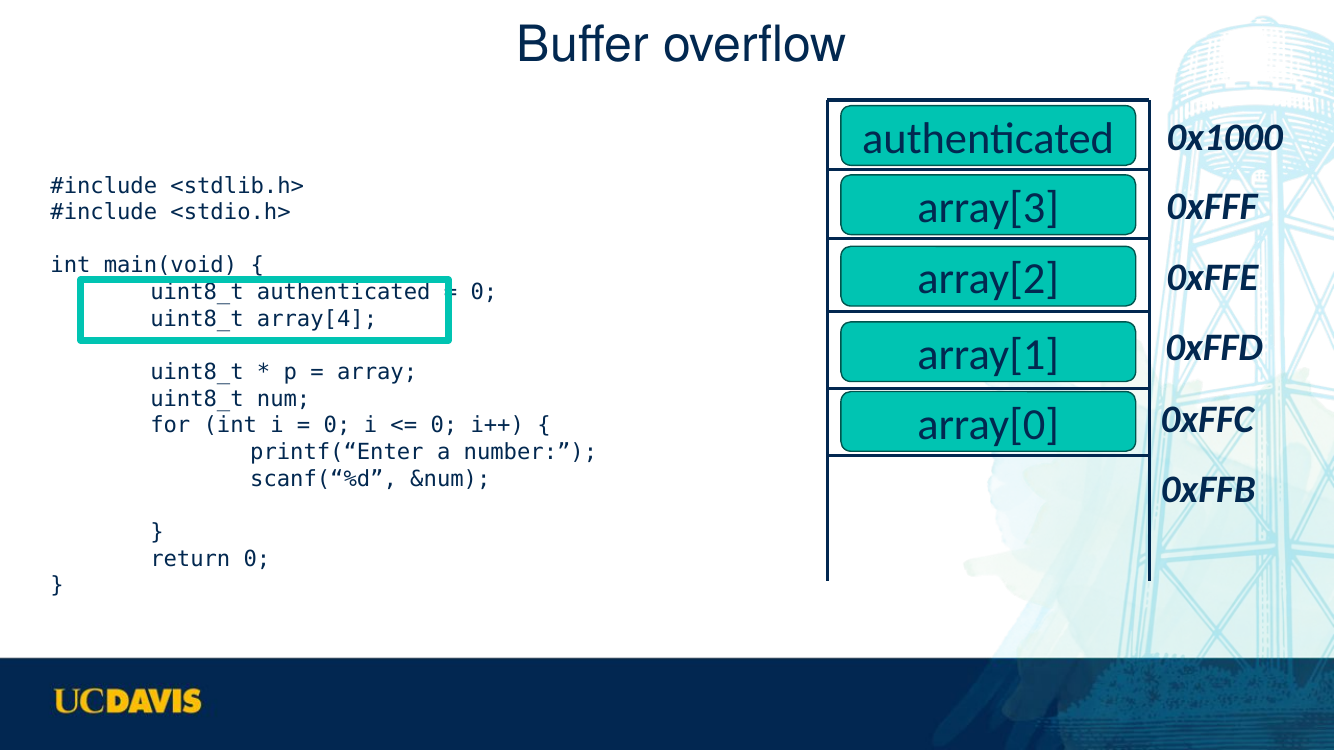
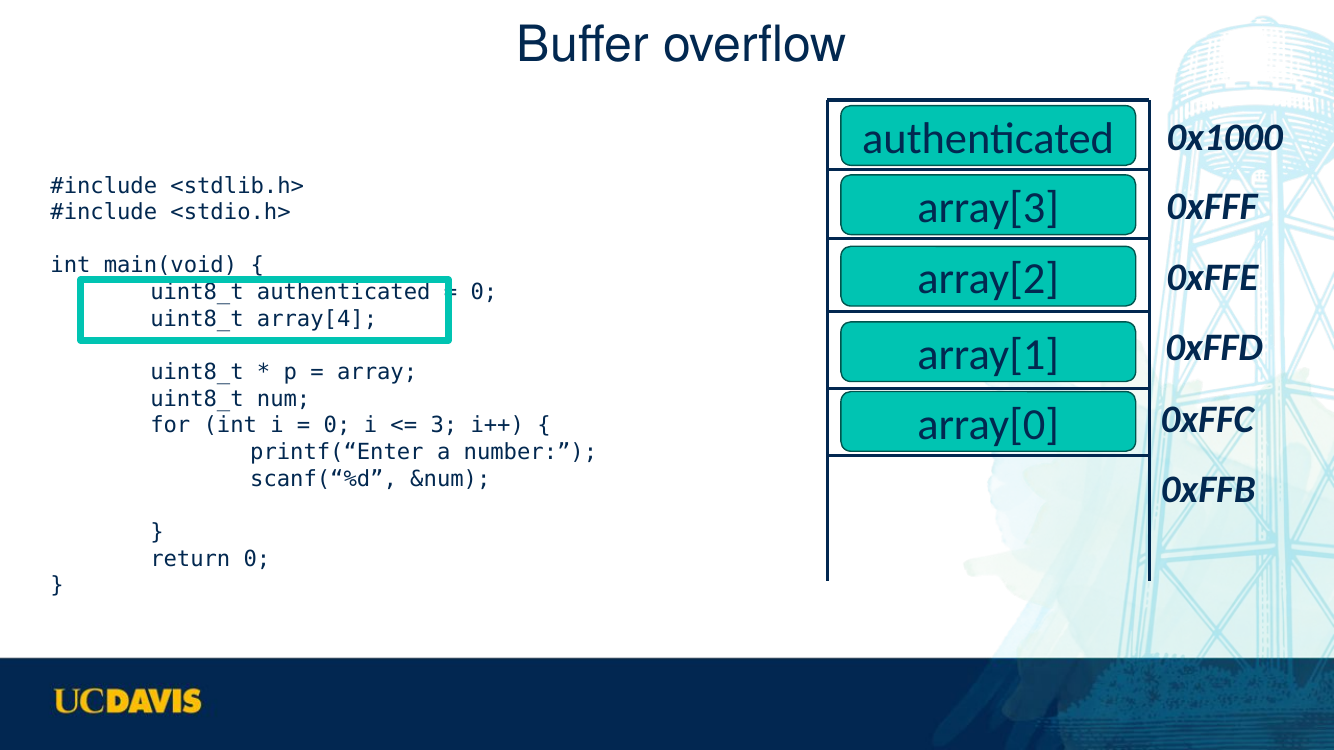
0: 0 -> 3 (444, 426)
